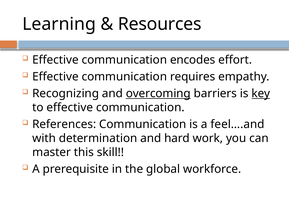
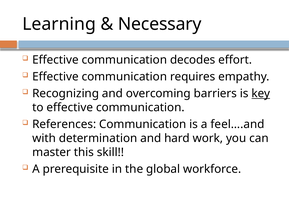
Resources: Resources -> Necessary (160, 24)
encodes: encodes -> decodes (193, 60)
overcoming underline: present -> none (158, 93)
